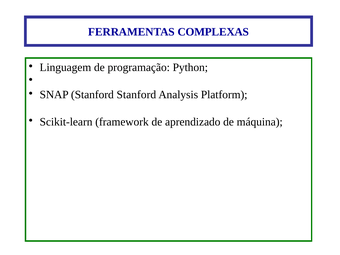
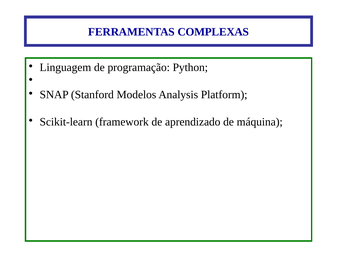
Stanford Stanford: Stanford -> Modelos (136, 95)
